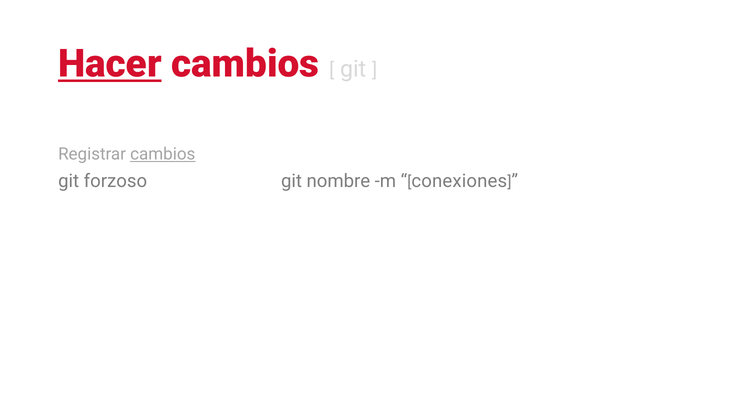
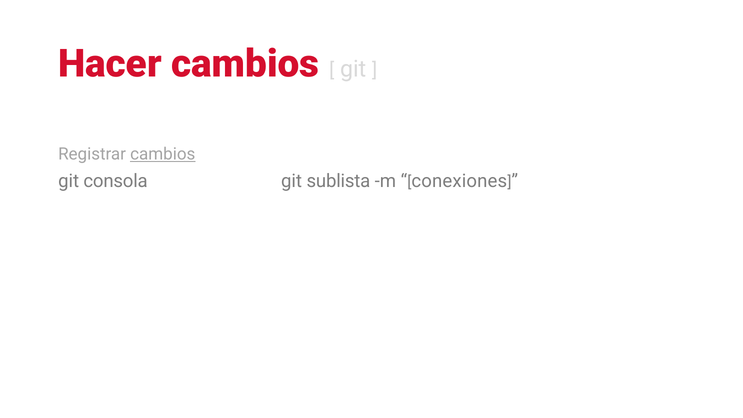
Hacer underline: present -> none (110, 64)
forzoso: forzoso -> consola (116, 181)
nombre: nombre -> sublista (338, 181)
